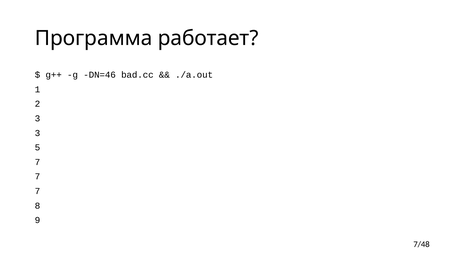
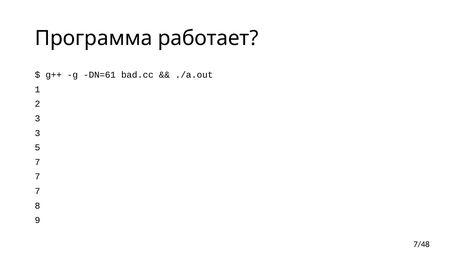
DN=46: DN=46 -> DN=61 (100, 75)
